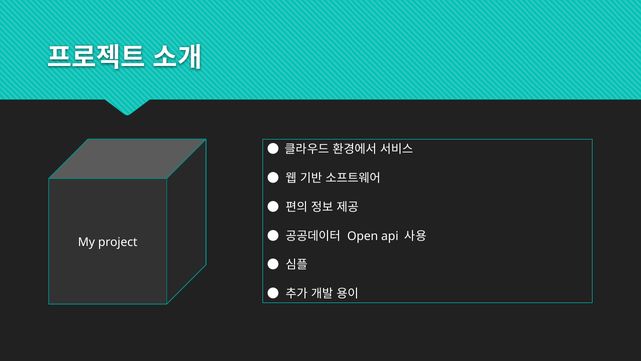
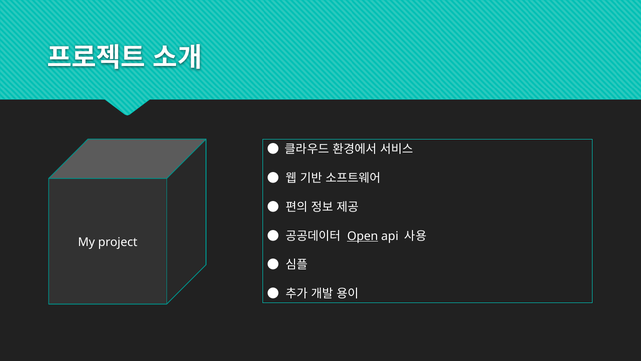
Open underline: none -> present (363, 236)
